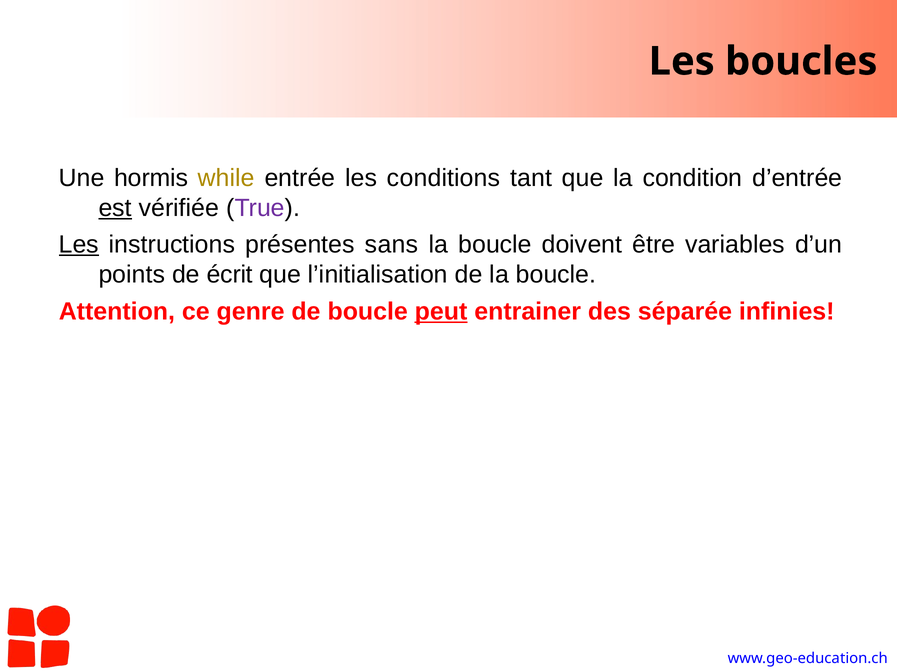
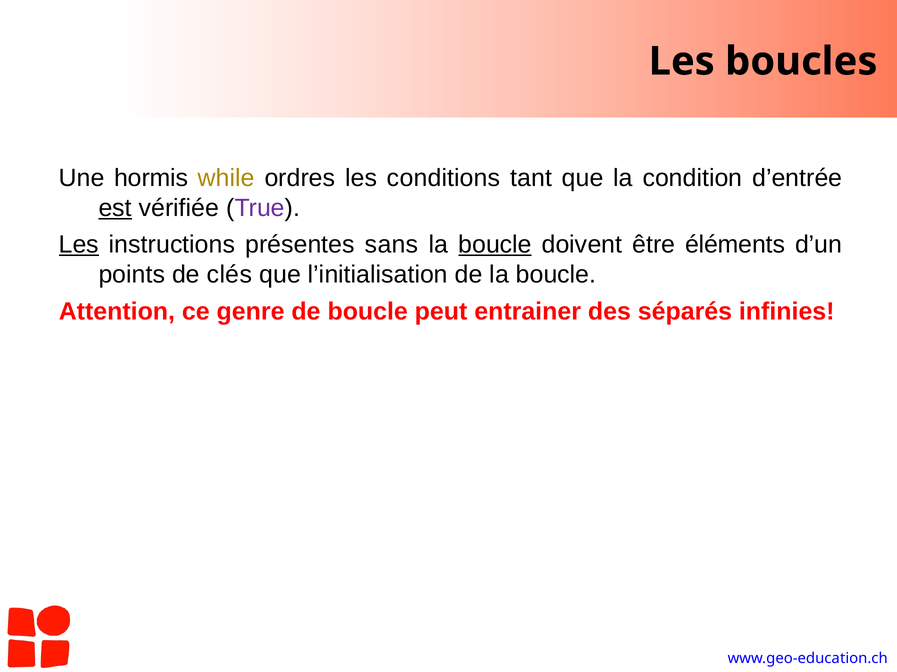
entrée: entrée -> ordres (300, 178)
boucle underline: none -> present (495, 245)
variables: variables -> éléments (735, 245)
écrit: écrit -> clés (229, 275)
peut underline: present -> none (441, 312)
séparée: séparée -> séparés (685, 312)
